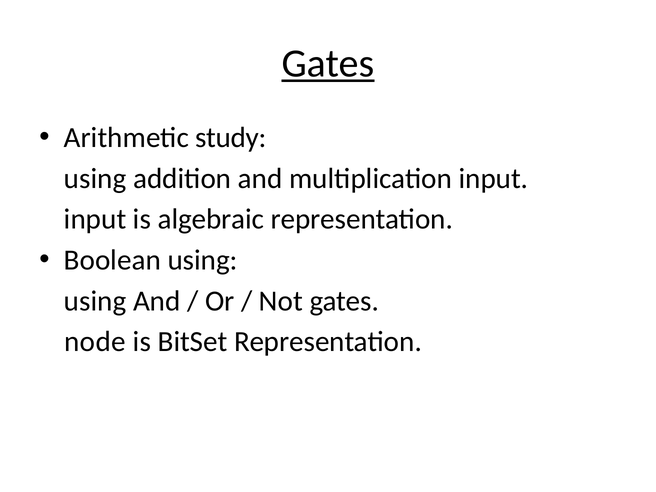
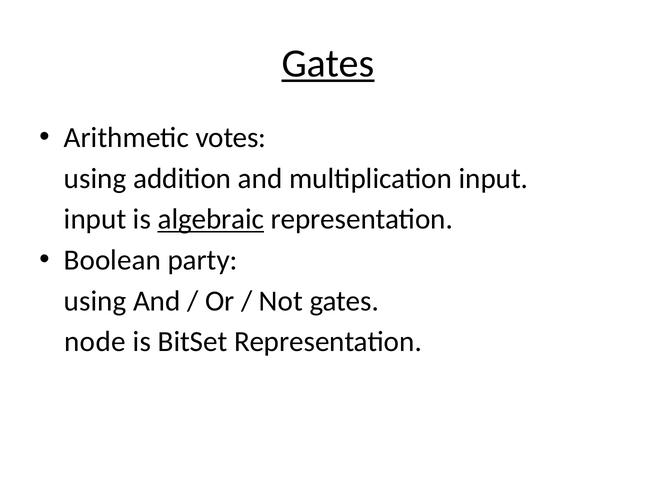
study: study -> votes (231, 138)
algebraic underline: none -> present (211, 219)
Boolean using: using -> party (203, 260)
